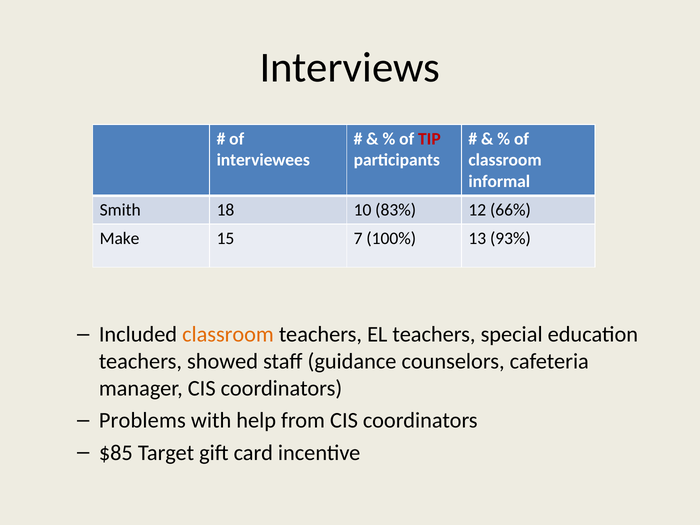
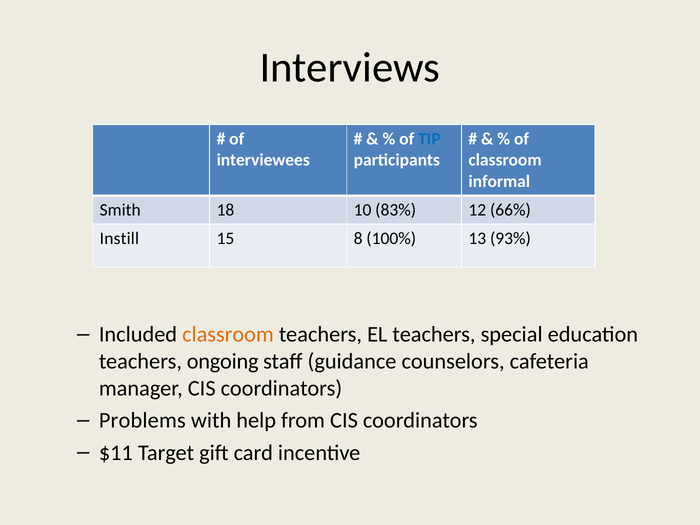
TIP colour: red -> blue (429, 139)
Make: Make -> Instill (119, 238)
7: 7 -> 8 (358, 238)
showed: showed -> ongoing (223, 361)
$85: $85 -> $11 (116, 453)
